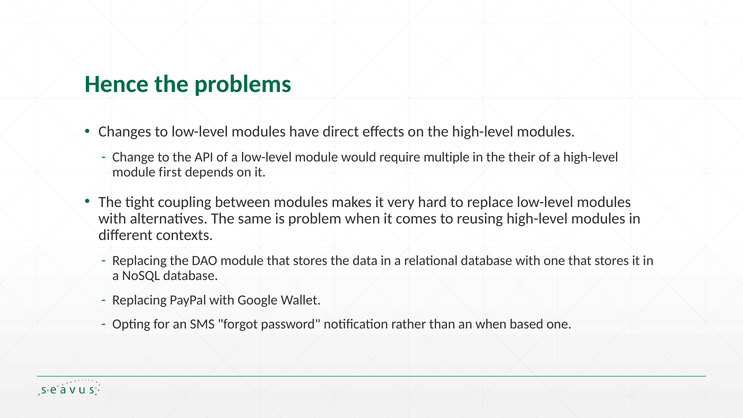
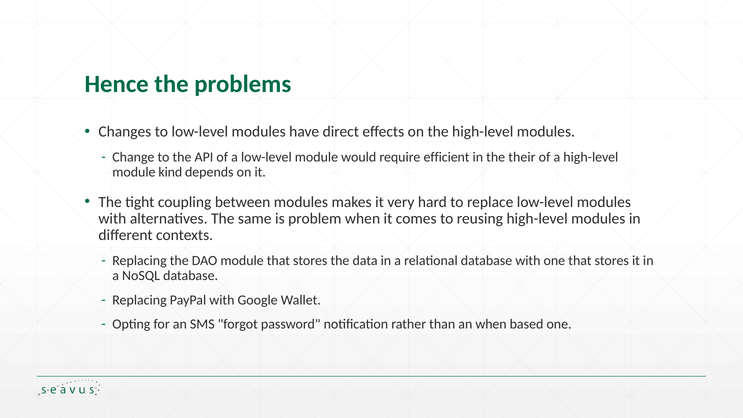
multiple: multiple -> efficient (447, 157)
first: first -> kind (170, 172)
